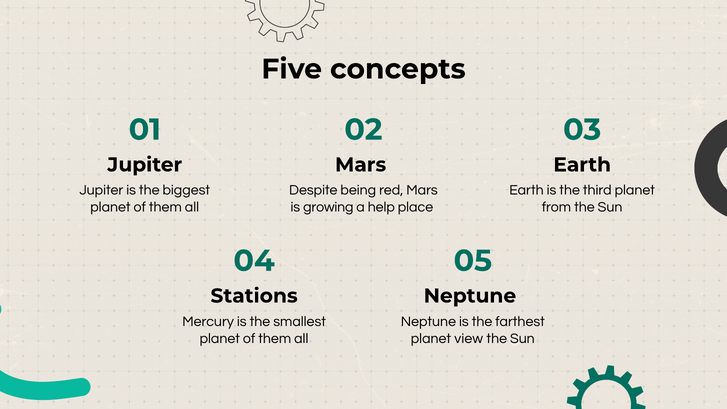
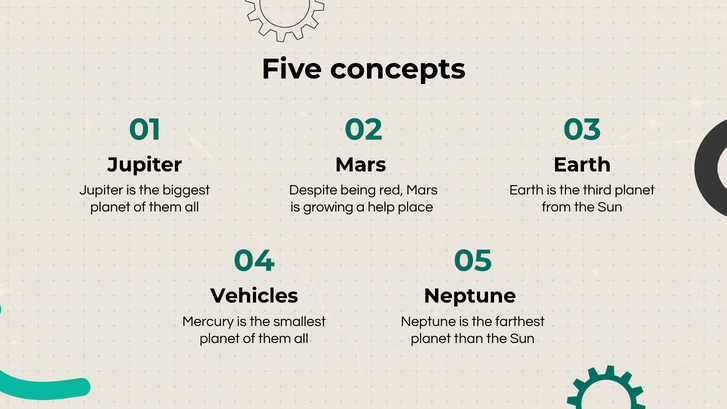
Stations: Stations -> Vehicles (254, 296)
view: view -> than (469, 338)
